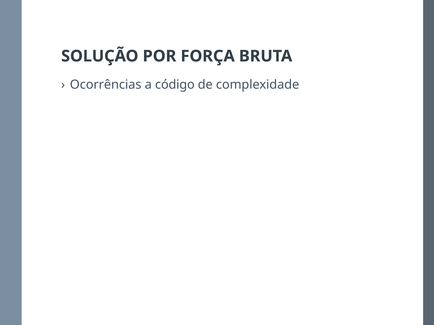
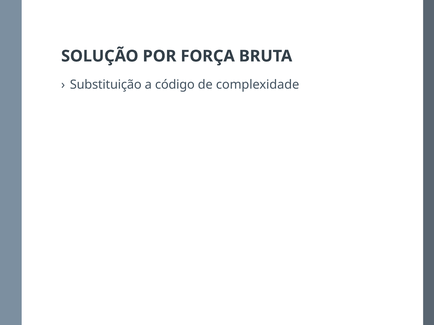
Ocorrências: Ocorrências -> Substituição (106, 85)
